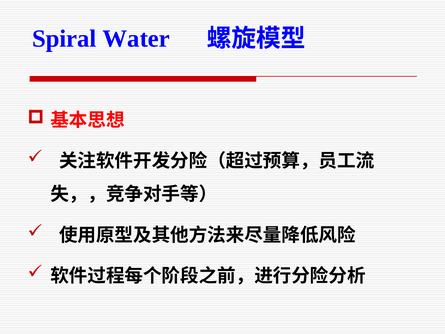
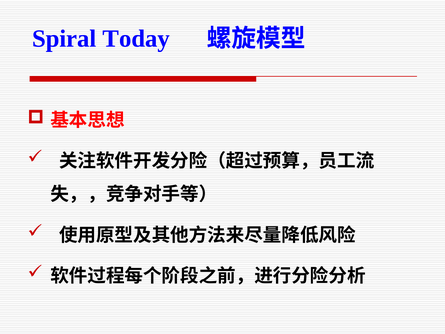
Water: Water -> Today (136, 39)
